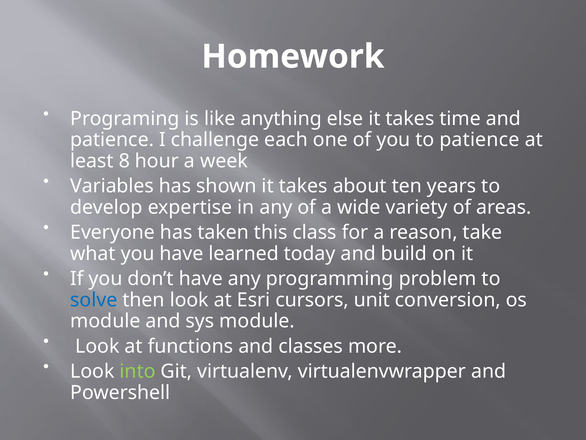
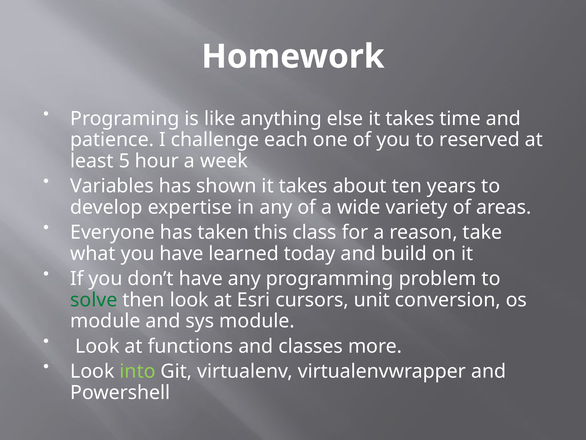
to patience: patience -> reserved (480, 140)
8: 8 -> 5 (124, 161)
solve colour: blue -> green (94, 300)
